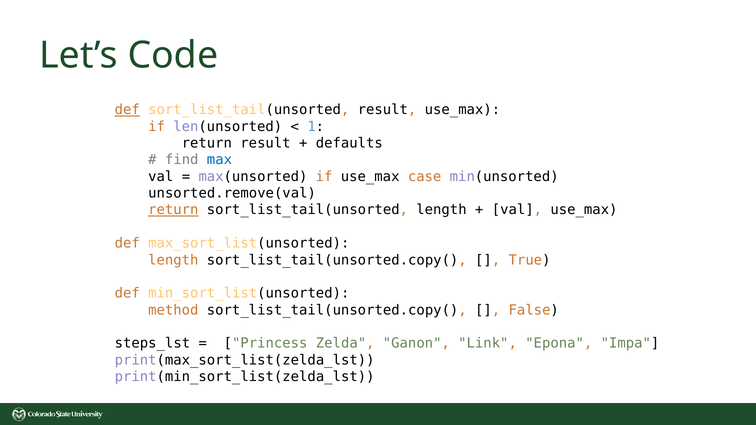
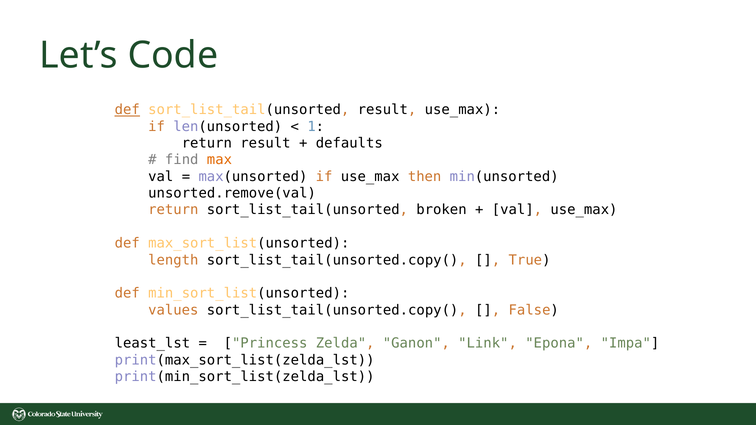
max colour: blue -> orange (219, 160)
case: case -> then (425, 177)
return underline: present -> none (173, 210)
sort_list_tail(unsorted length: length -> broken (441, 210)
method: method -> values (173, 310)
steps_lst: steps_lst -> least_lst (152, 343)
